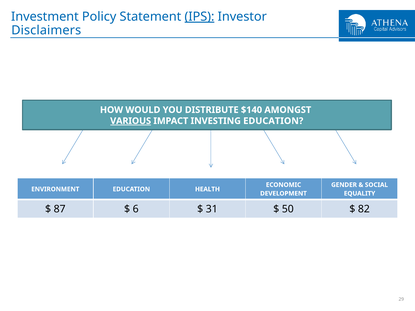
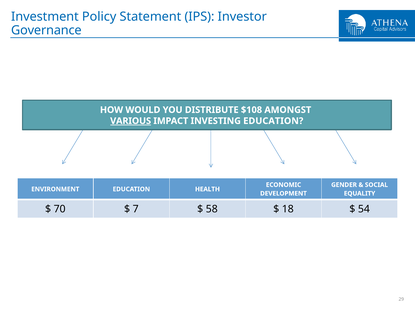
IPS underline: present -> none (199, 17)
Disclaimers: Disclaimers -> Governance (46, 30)
$140: $140 -> $108 (252, 110)
87: 87 -> 70 (60, 209)
6: 6 -> 7 (136, 209)
31: 31 -> 58 (212, 209)
50: 50 -> 18 (288, 209)
82: 82 -> 54 (364, 209)
